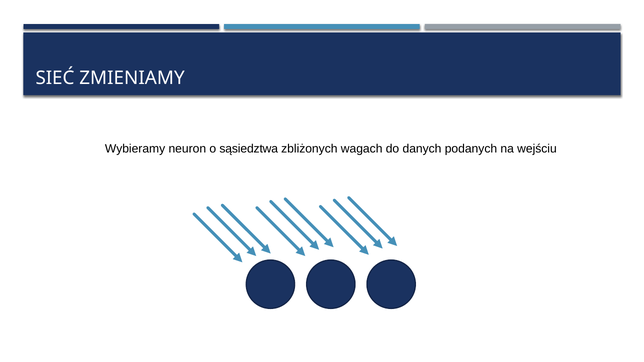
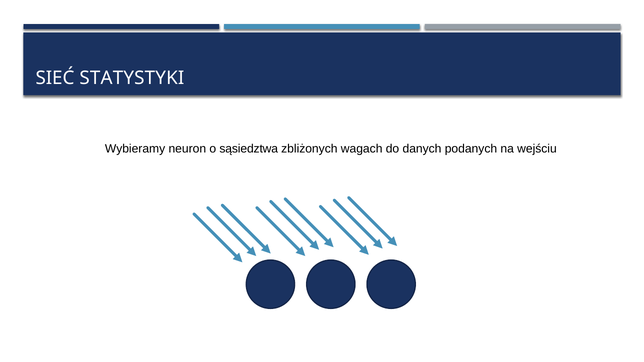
ZMIENIAMY: ZMIENIAMY -> STATYSTYKI (132, 78)
